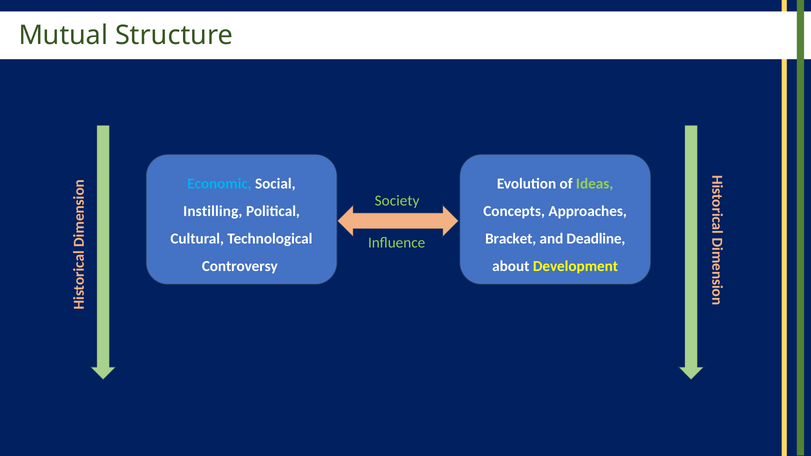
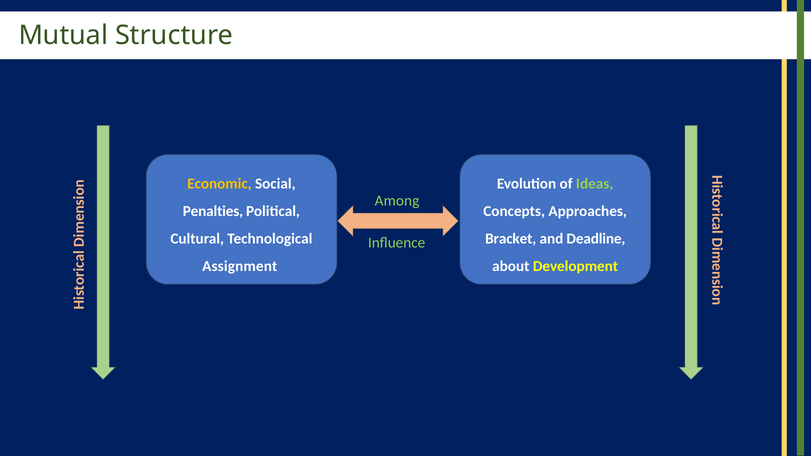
Economic colour: light blue -> yellow (219, 184)
Society: Society -> Among (397, 201)
Instilling: Instilling -> Penalties (213, 211)
Controversy: Controversy -> Assignment (240, 266)
